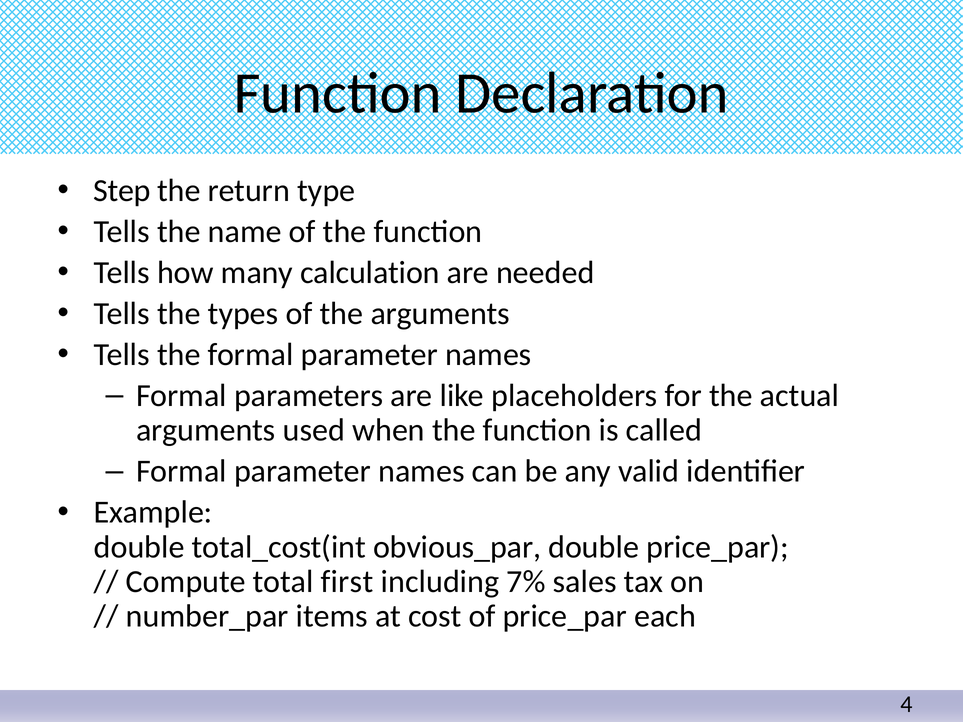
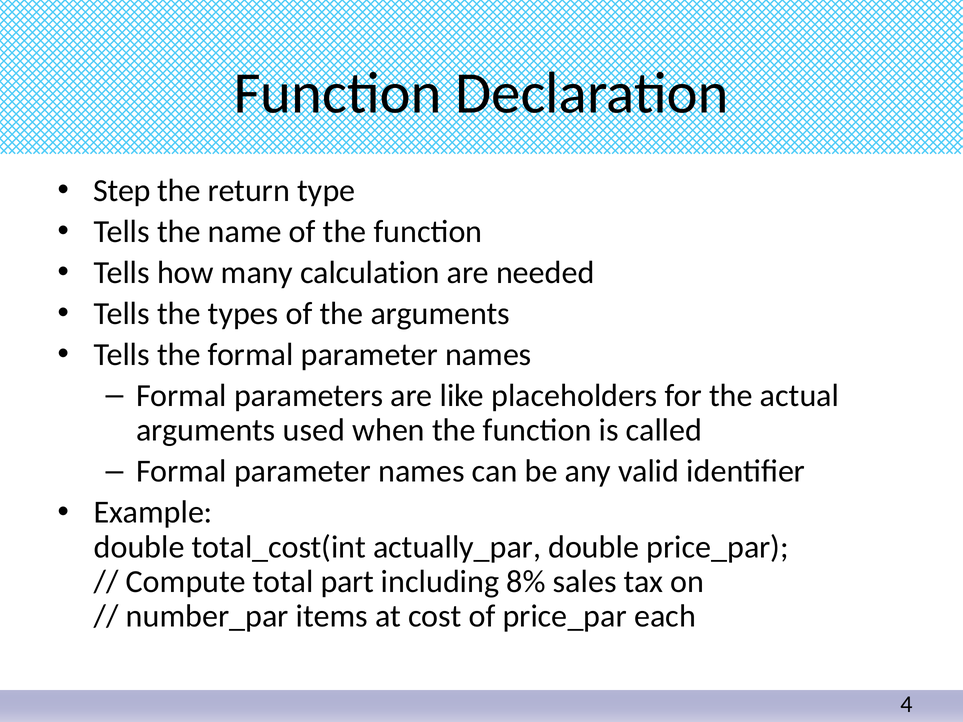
obvious_par: obvious_par -> actually_par (457, 547)
first: first -> part (347, 582)
7%: 7% -> 8% (526, 582)
